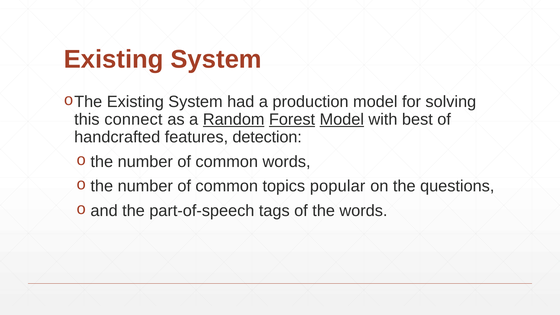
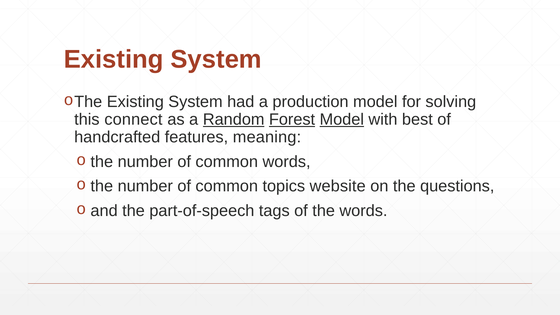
detection: detection -> meaning (267, 137)
popular: popular -> website (338, 186)
